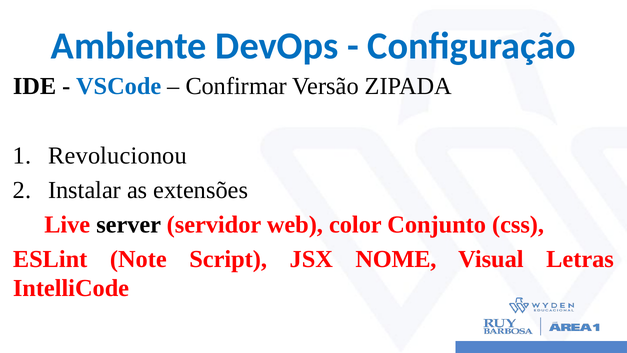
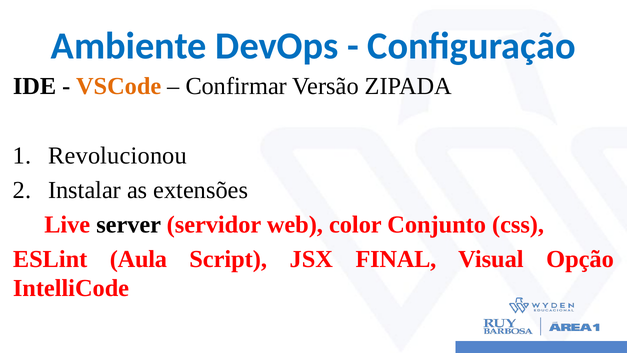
VSCode colour: blue -> orange (119, 86)
Note: Note -> Aula (138, 259)
NOME: NOME -> FINAL (396, 259)
Letras: Letras -> Opção (580, 259)
